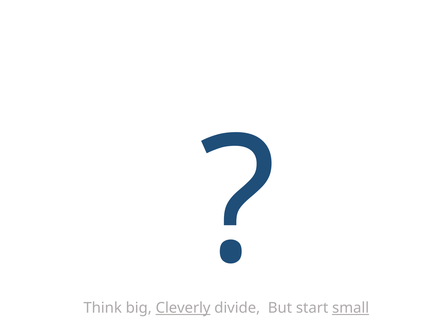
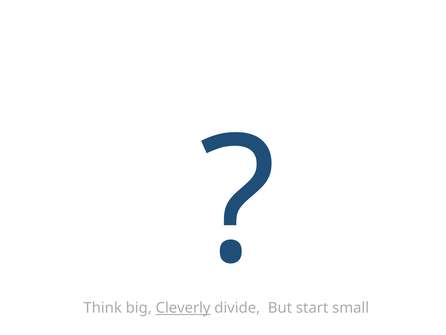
small underline: present -> none (351, 308)
